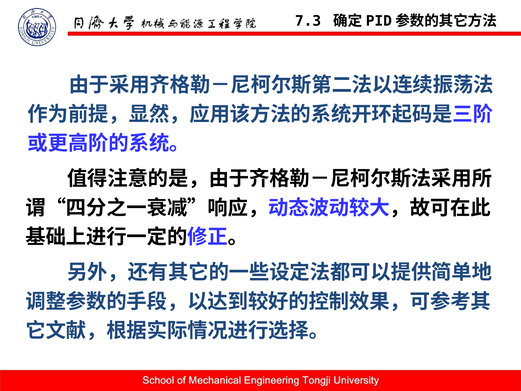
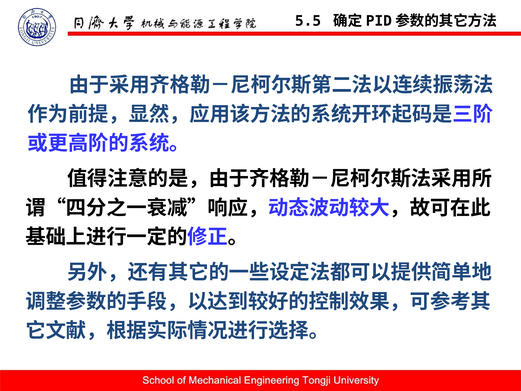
7.3: 7.3 -> 5.5 (308, 21)
